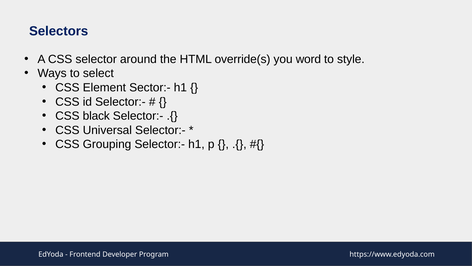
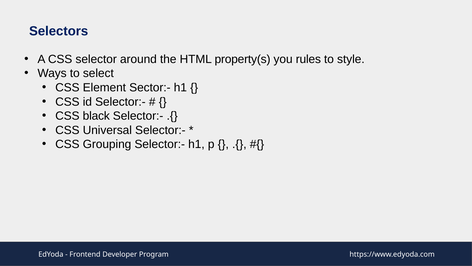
override(s: override(s -> property(s (243, 59)
word: word -> rules (308, 59)
